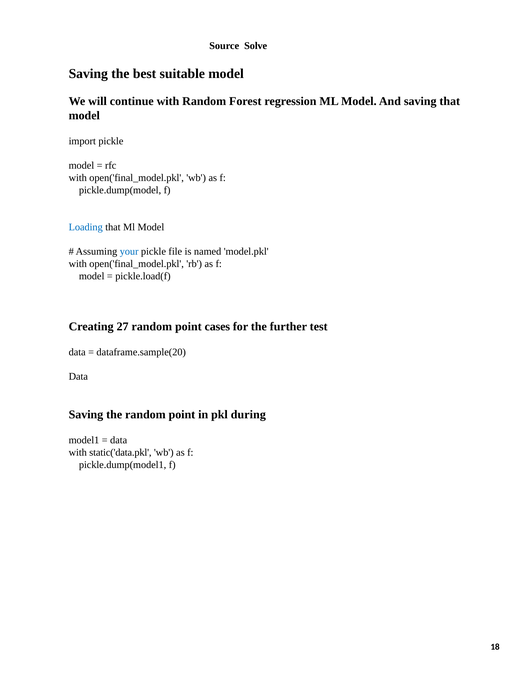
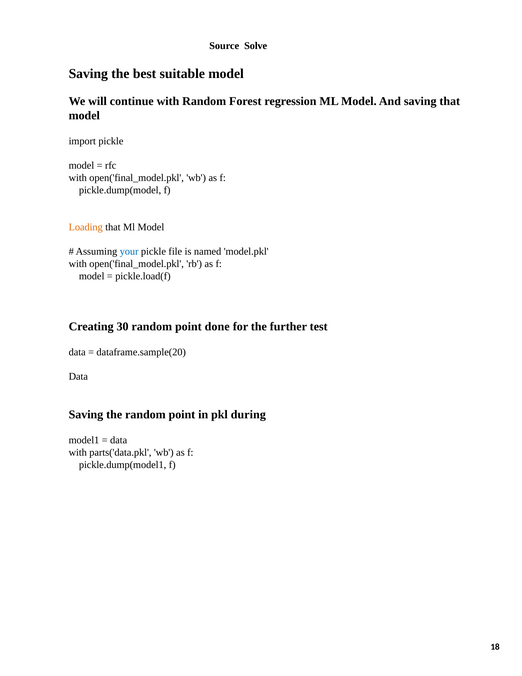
Loading colour: blue -> orange (86, 227)
27: 27 -> 30 (123, 326)
cases: cases -> done (217, 326)
static('data.pkl: static('data.pkl -> parts('data.pkl (120, 452)
